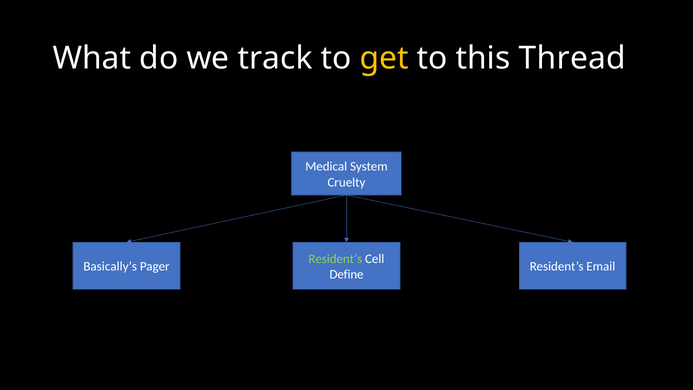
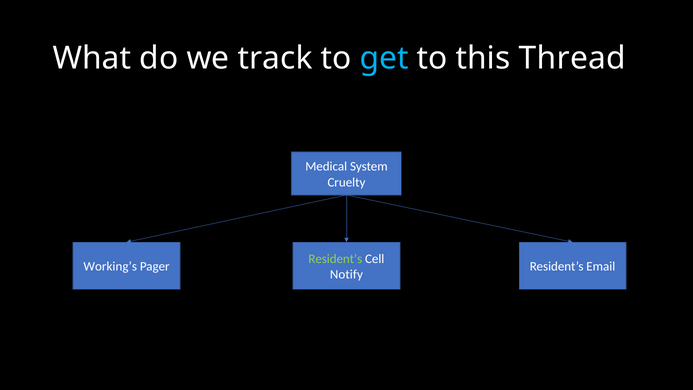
get colour: yellow -> light blue (384, 58)
Basically’s: Basically’s -> Working’s (110, 267)
Define: Define -> Notify (346, 274)
